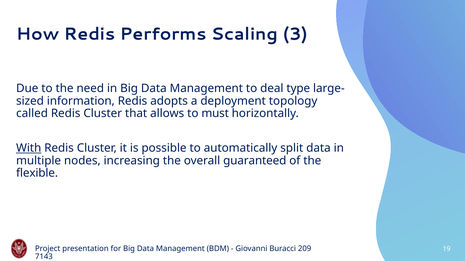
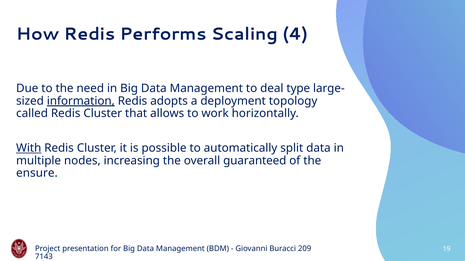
3: 3 -> 4 (295, 34)
information underline: none -> present (81, 101)
must: must -> work (215, 114)
flexible: flexible -> ensure (37, 174)
